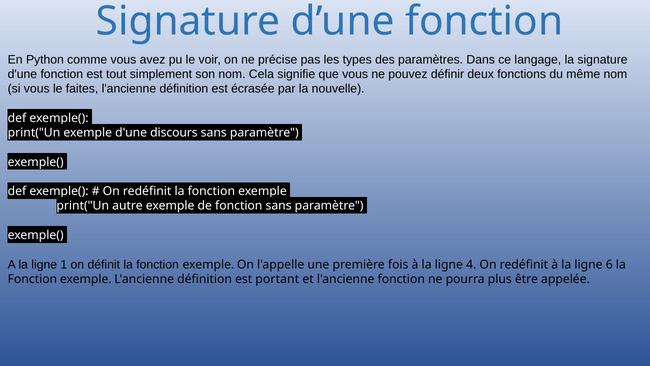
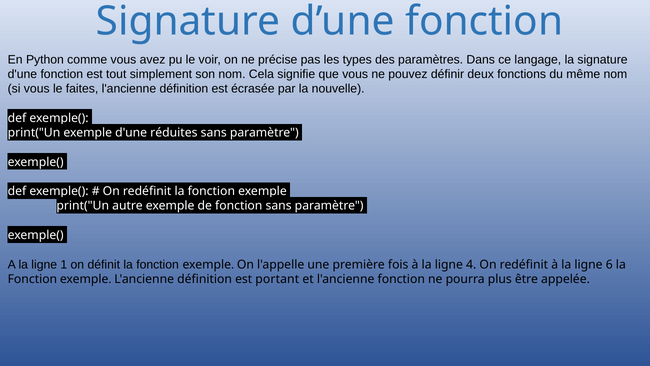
discours: discours -> réduites (174, 133)
